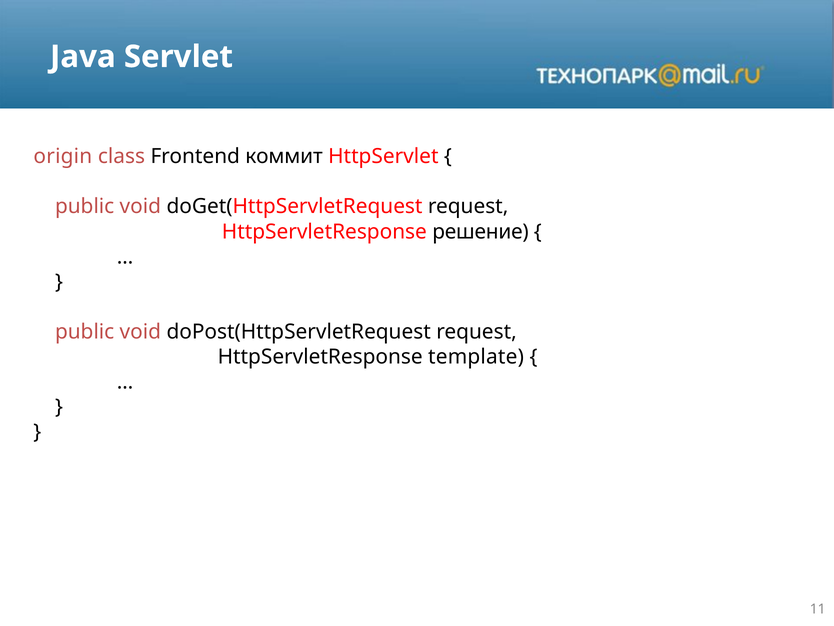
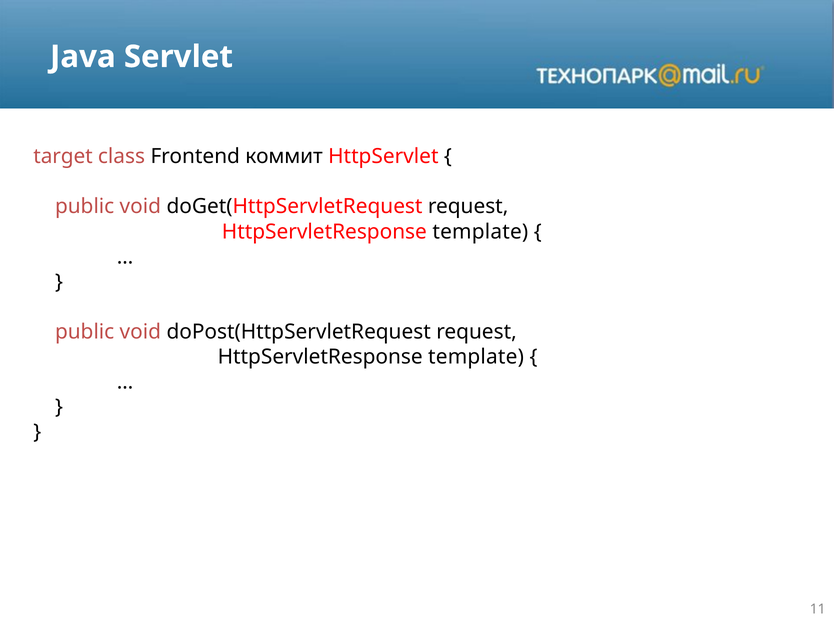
origin: origin -> target (63, 156)
решение: решение -> template (480, 231)
